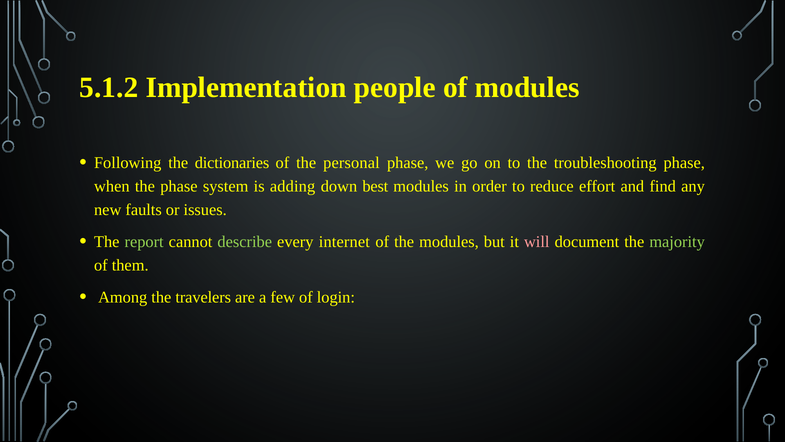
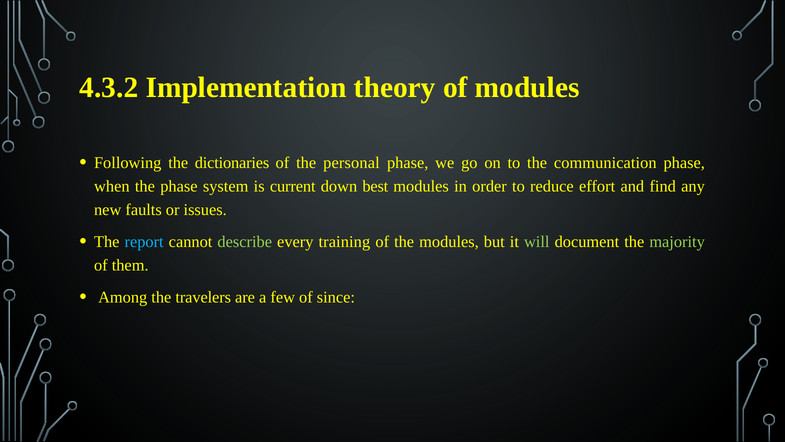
5.1.2: 5.1.2 -> 4.3.2 (109, 87)
people: people -> theory (395, 87)
troubleshooting: troubleshooting -> communication (605, 163)
adding: adding -> current (293, 186)
report colour: light green -> light blue (144, 242)
internet: internet -> training (344, 242)
will colour: pink -> light green (537, 242)
login: login -> since (336, 297)
